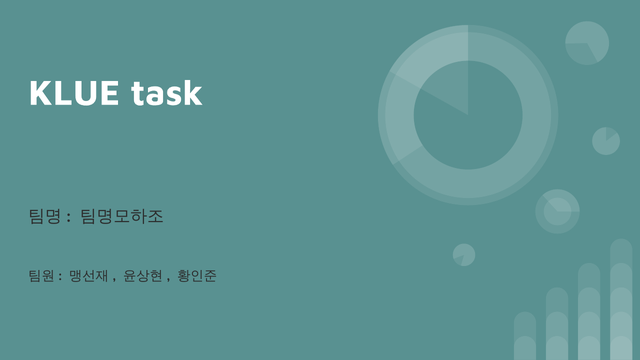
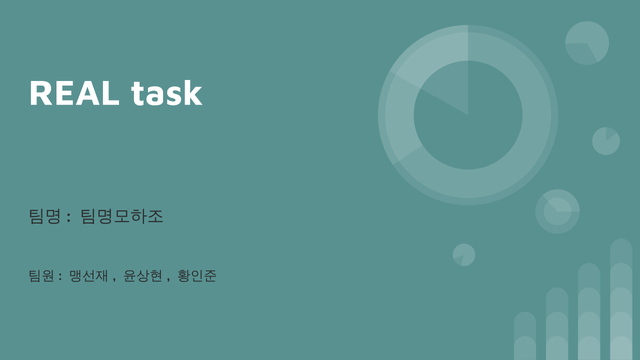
KLUE: KLUE -> REAL (74, 93)
